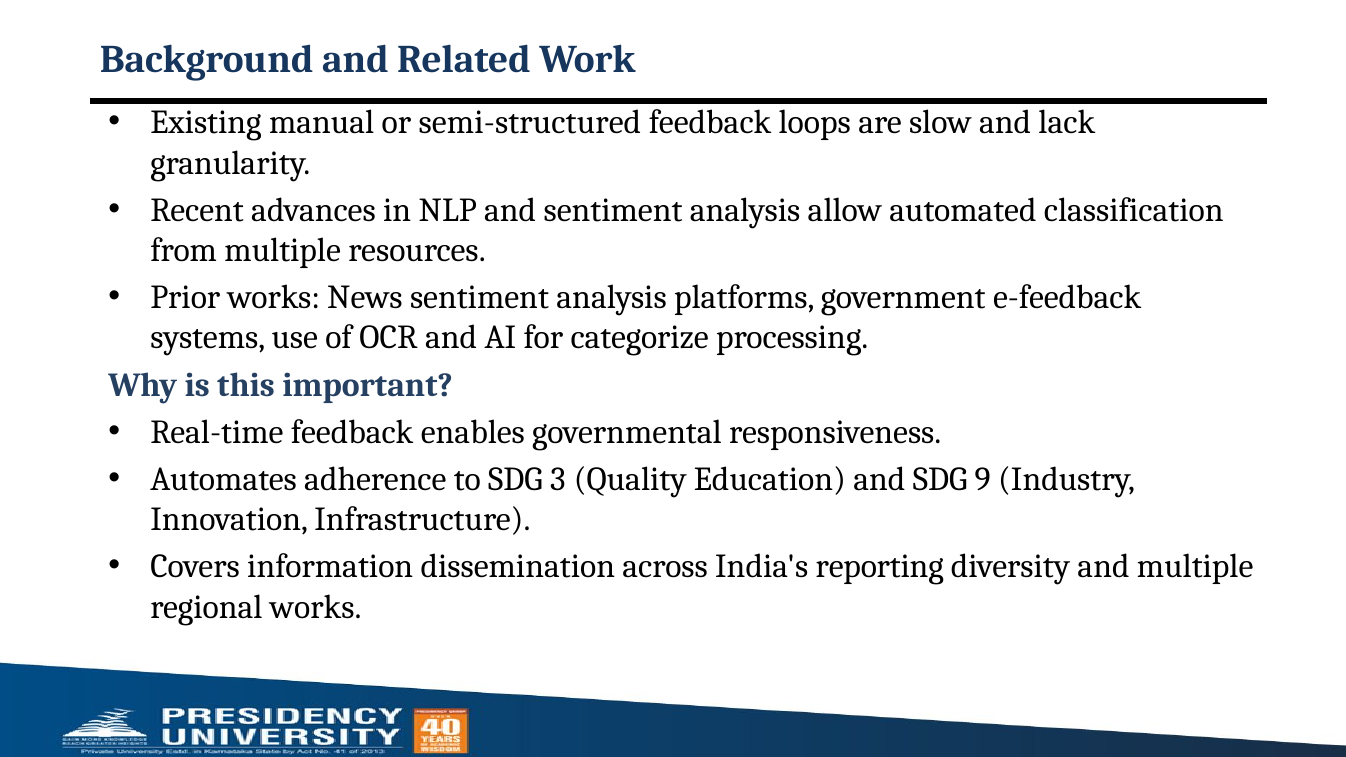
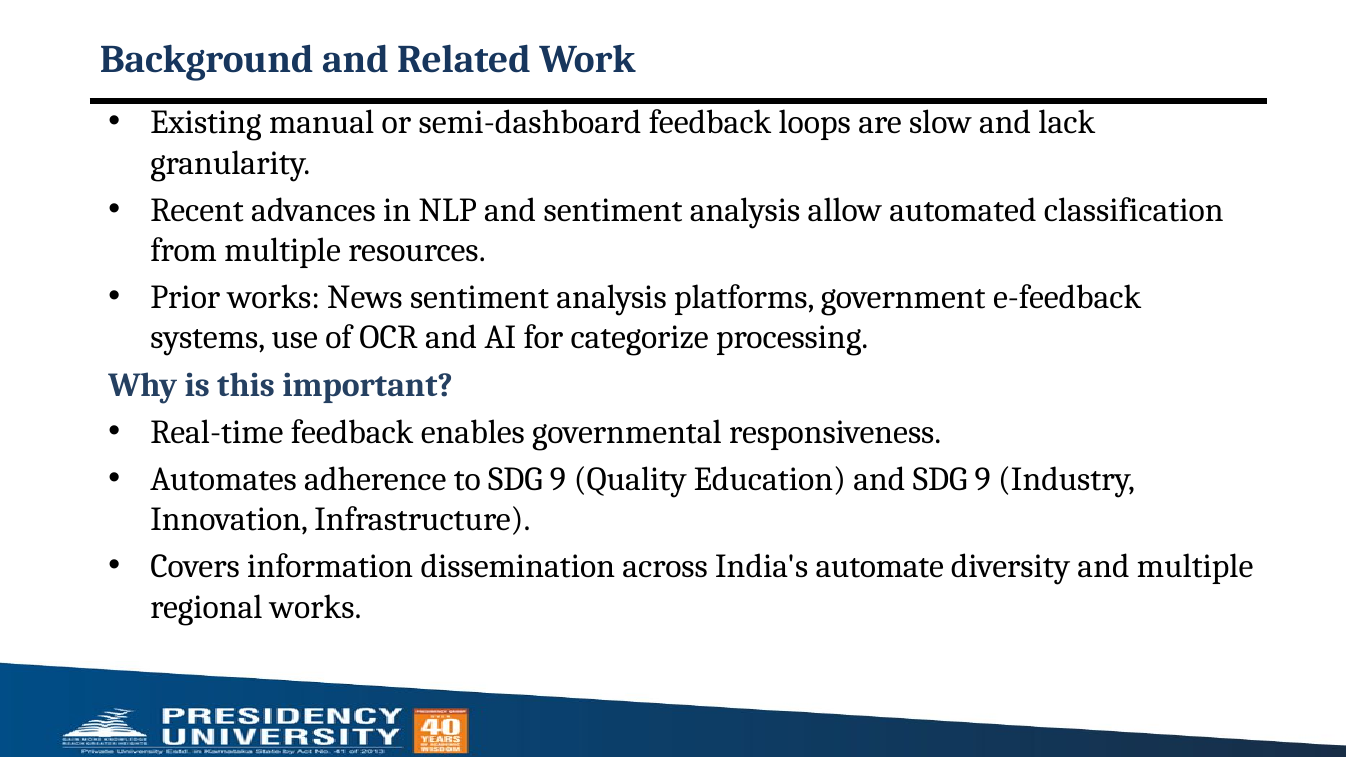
semi-structured: semi-structured -> semi-dashboard (530, 123)
to SDG 3: 3 -> 9 (558, 479)
reporting: reporting -> automate (880, 567)
